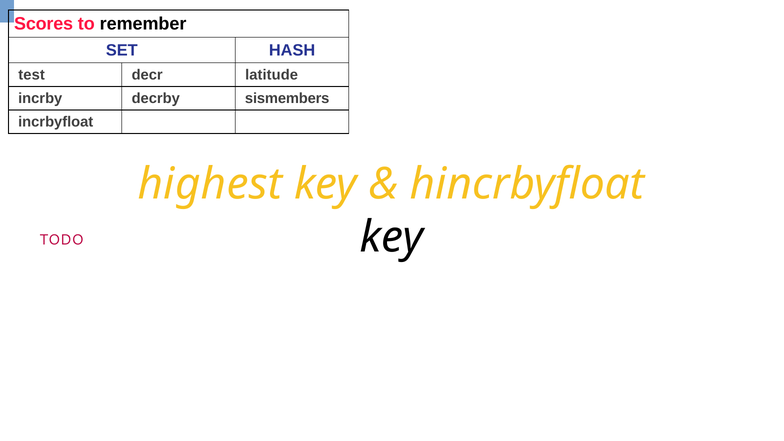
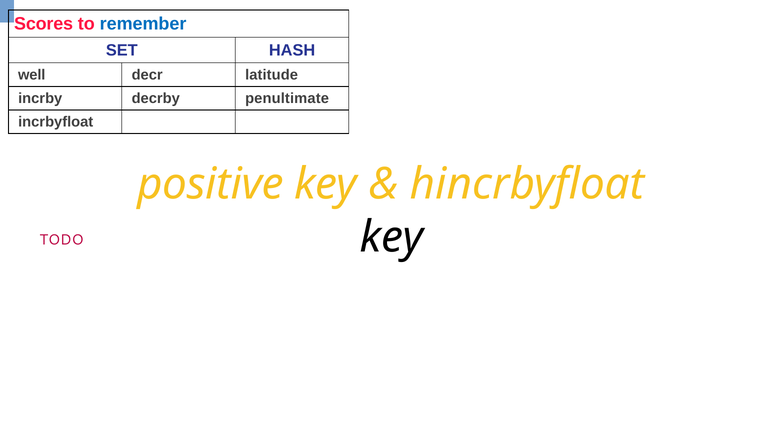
remember colour: black -> blue (143, 24)
test: test -> well (32, 75)
sismembers: sismembers -> penultimate (287, 98)
highest: highest -> positive (211, 184)
